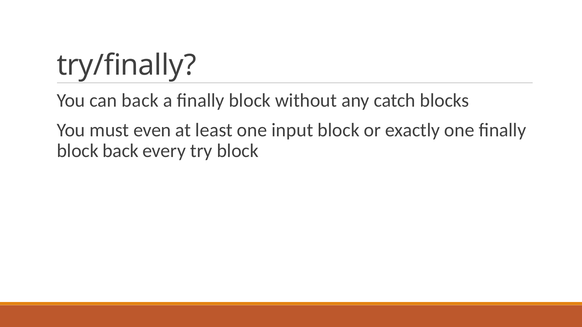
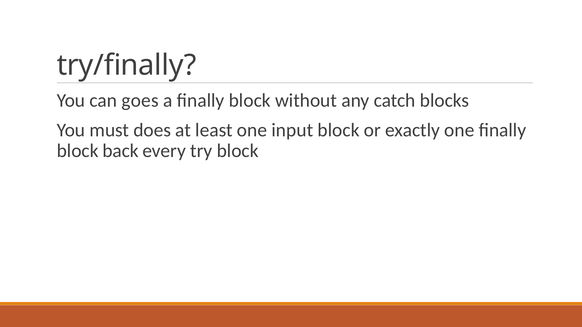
can back: back -> goes (140, 101)
even: even -> does (152, 130)
